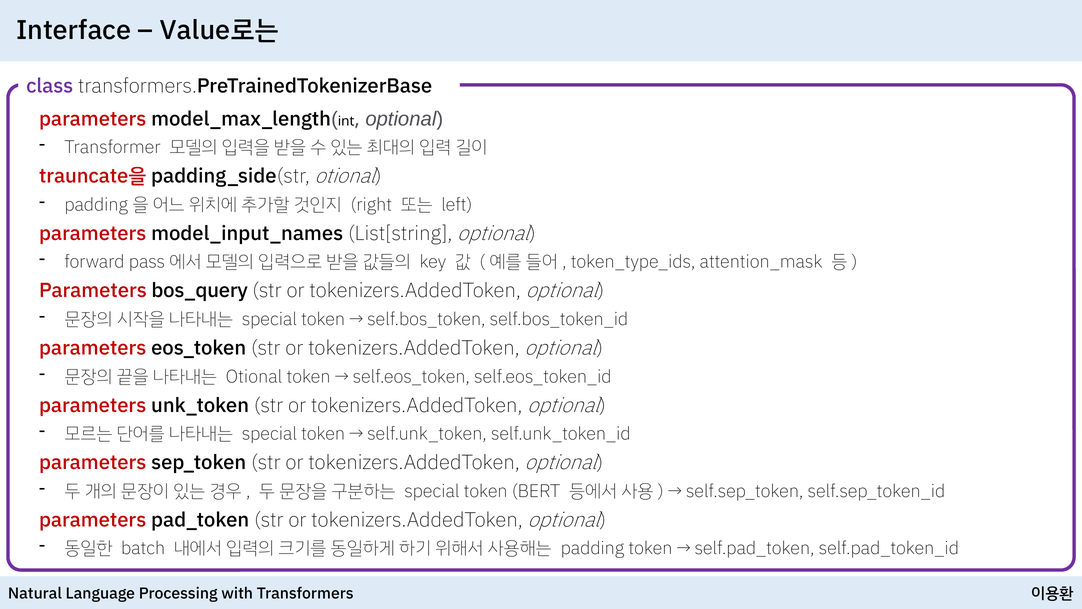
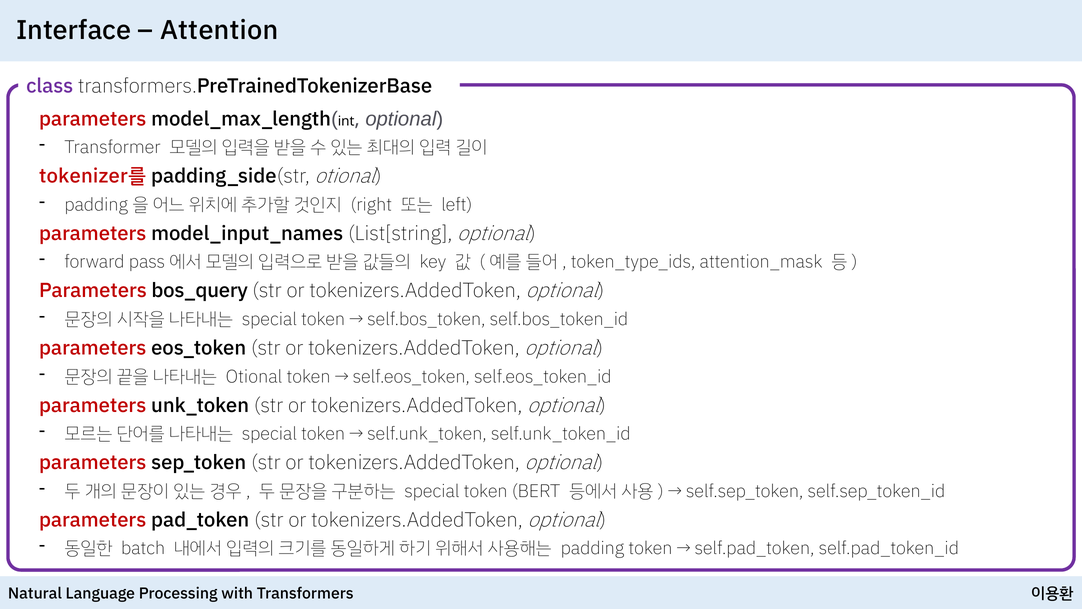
Value로는: Value로는 -> Attention (219, 30)
trauncate을: trauncate을 -> tokenizer를 (93, 176)
